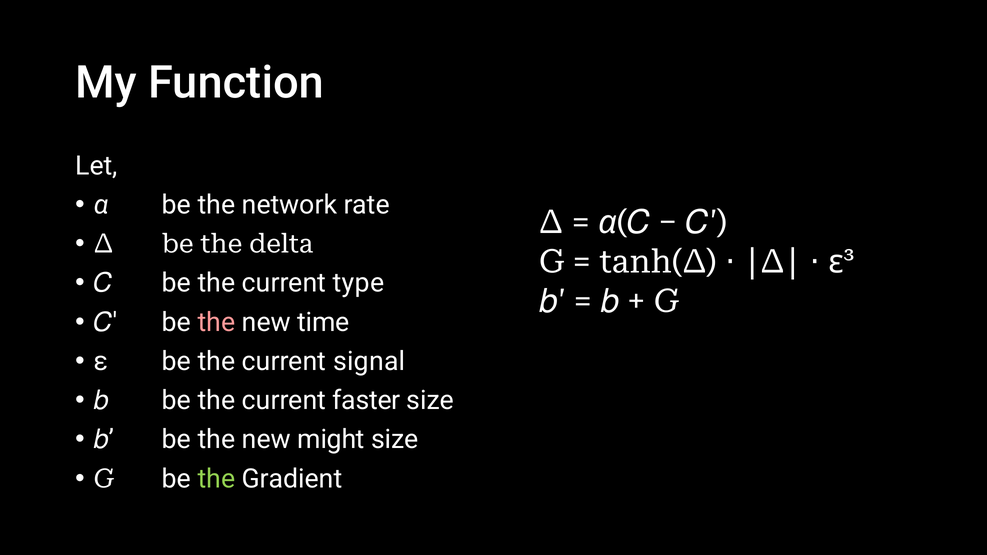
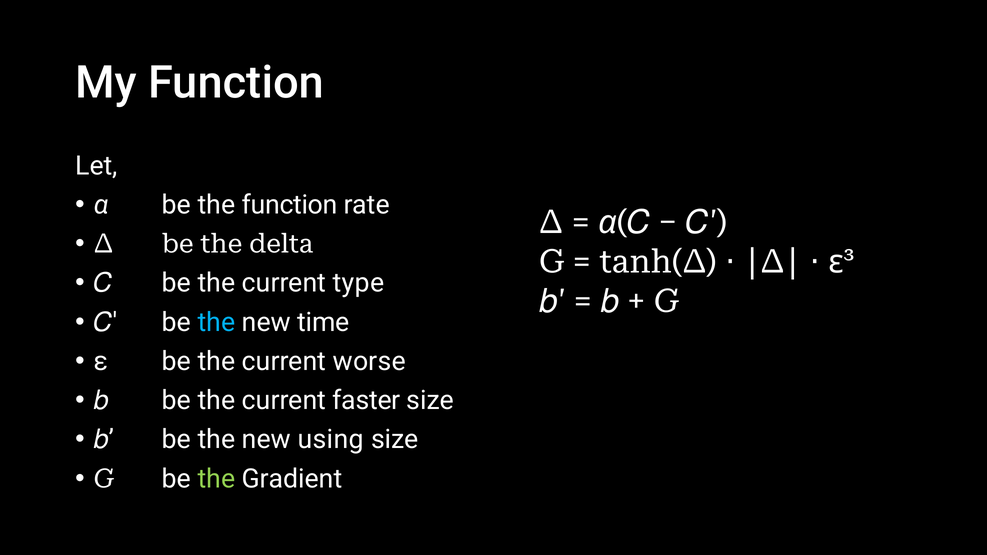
the network: network -> function (290, 205)
the colour: pink -> light blue (216, 322)
signal: signal -> worse (369, 361)
might: might -> using (331, 440)
